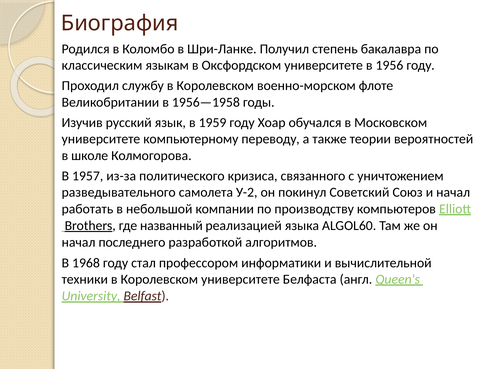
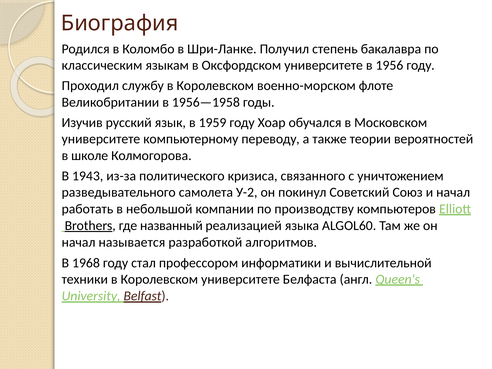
1957: 1957 -> 1943 (88, 176)
последнего: последнего -> называется (132, 242)
